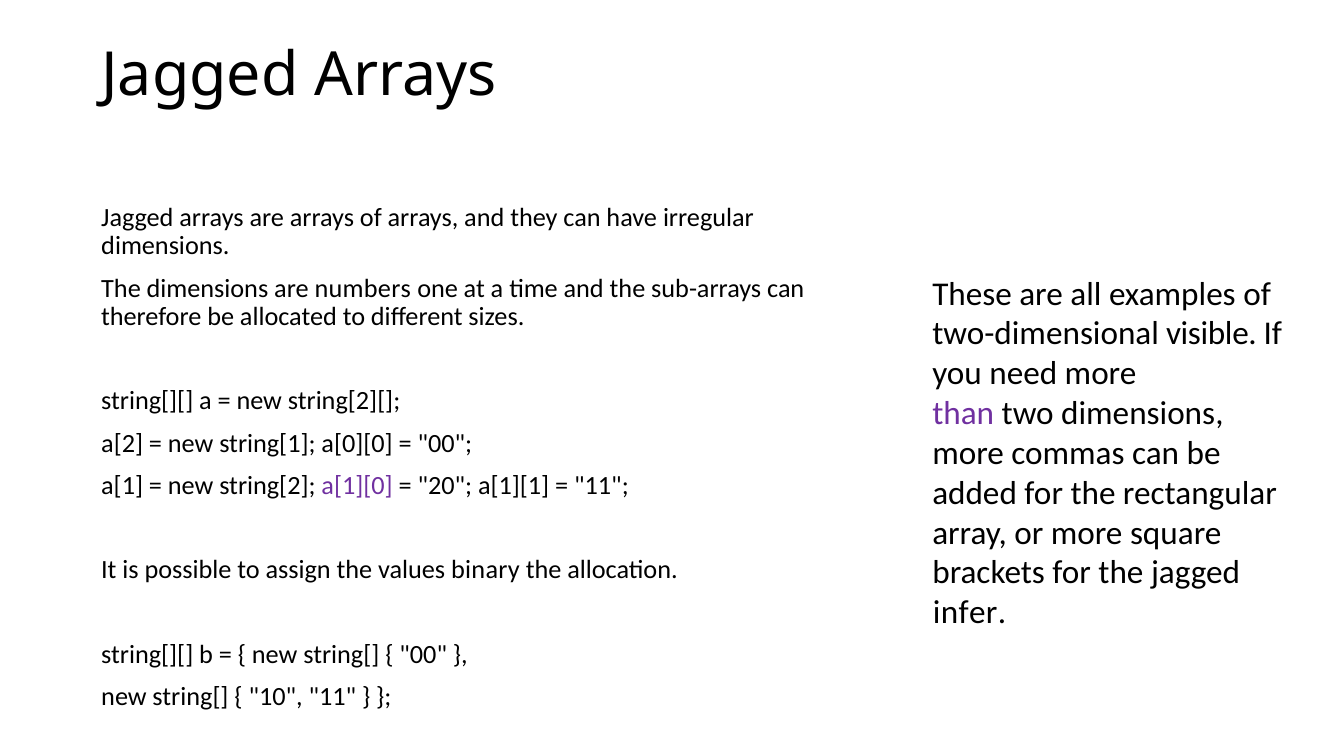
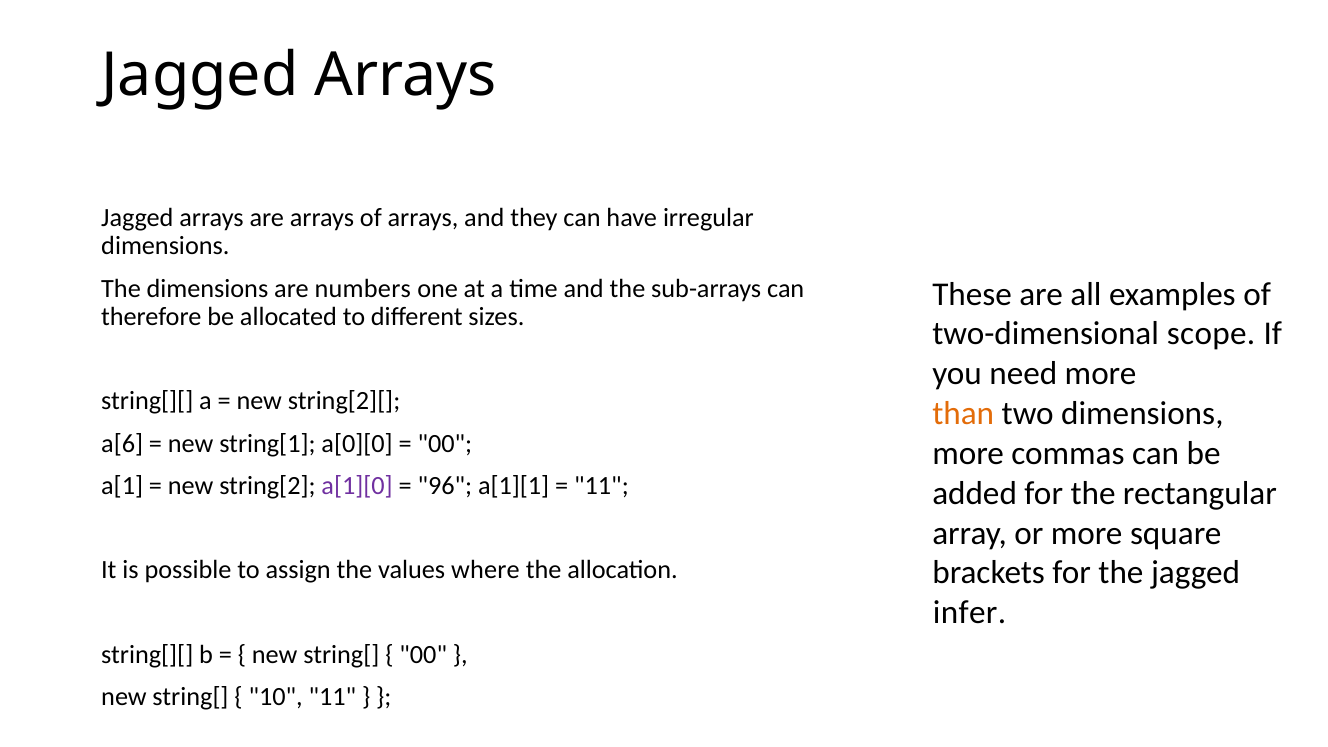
visible: visible -> scope (1211, 334)
than colour: purple -> orange (963, 414)
a[2: a[2 -> a[6 (122, 444)
20: 20 -> 96 (445, 486)
binary: binary -> where (485, 570)
